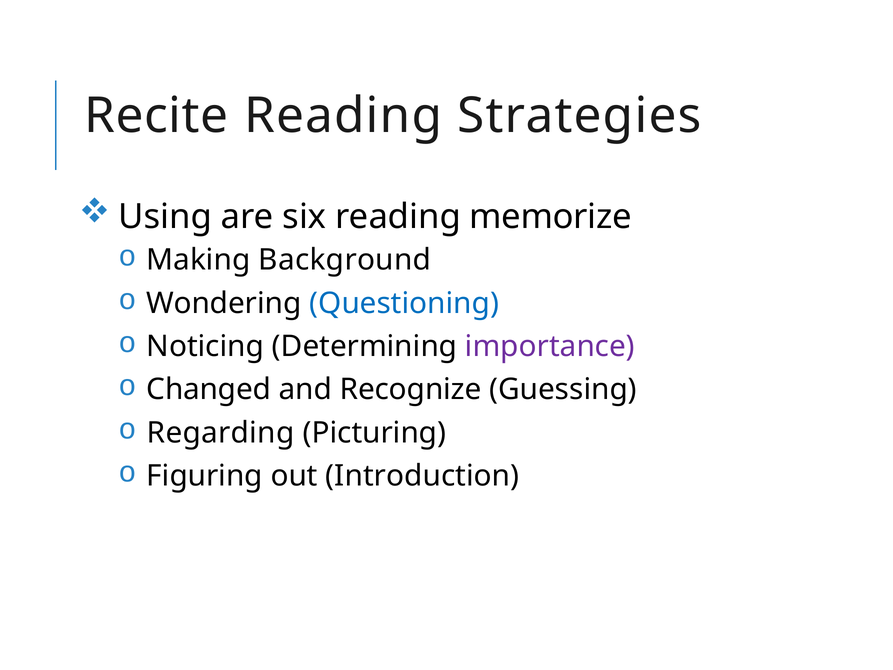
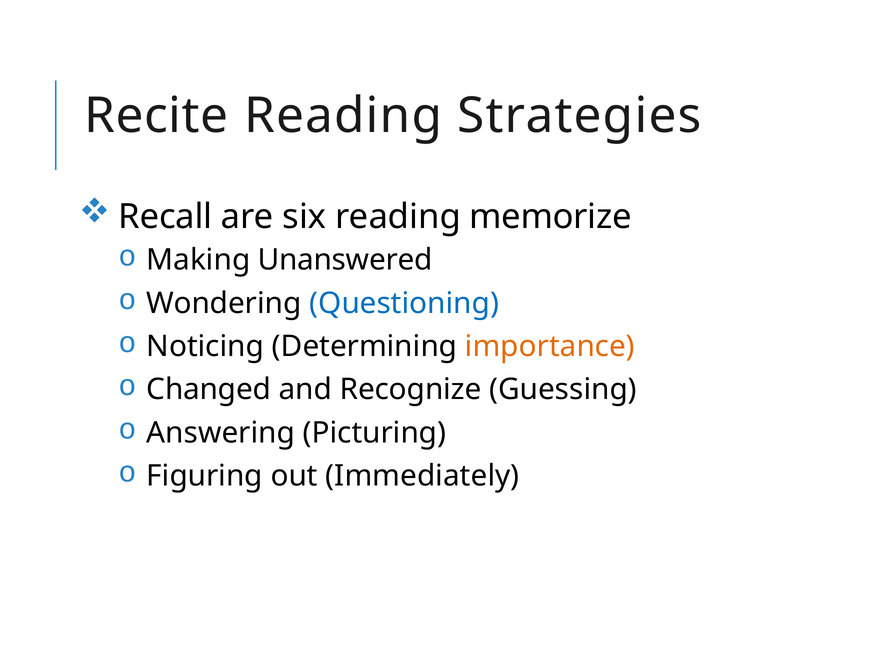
Using: Using -> Recall (165, 217)
Background: Background -> Unanswered (345, 260)
importance colour: purple -> orange (550, 346)
Regarding: Regarding -> Answering (221, 433)
Introduction: Introduction -> Immediately (422, 476)
